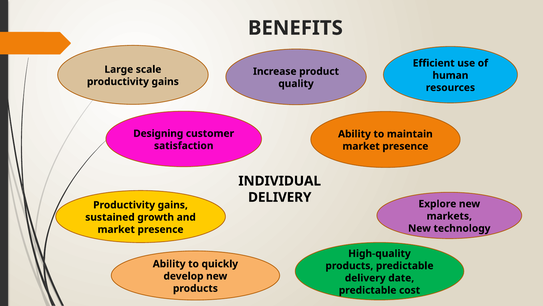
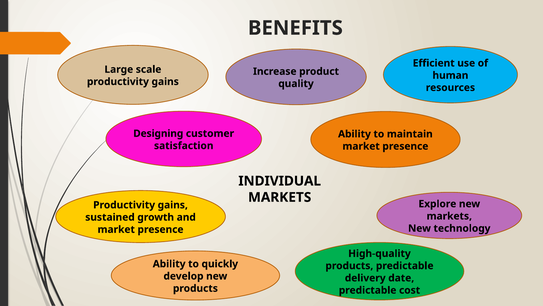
DELIVERY: DELIVERY -> MARKETS (280, 197)
